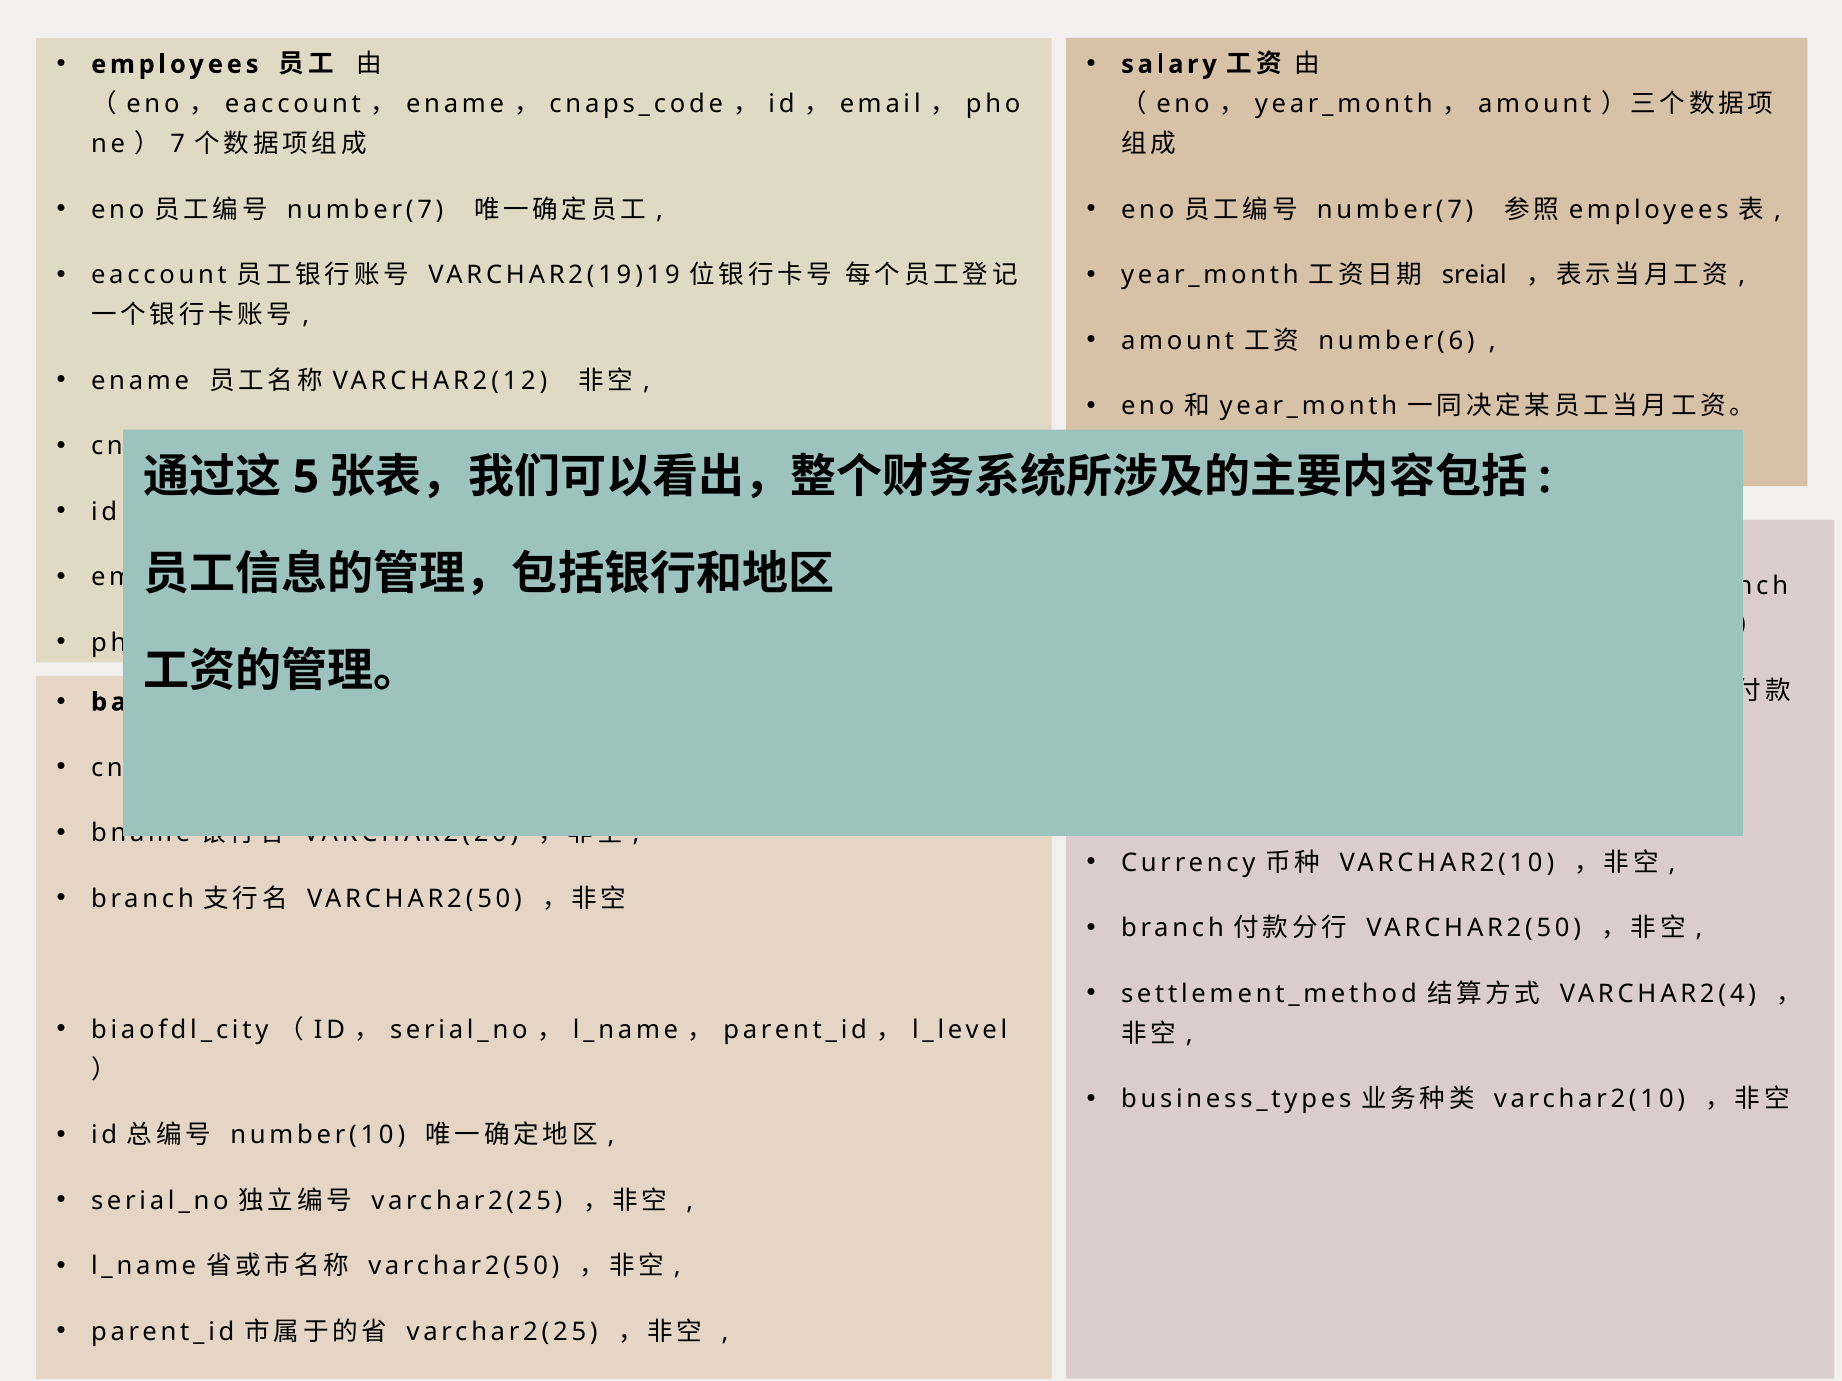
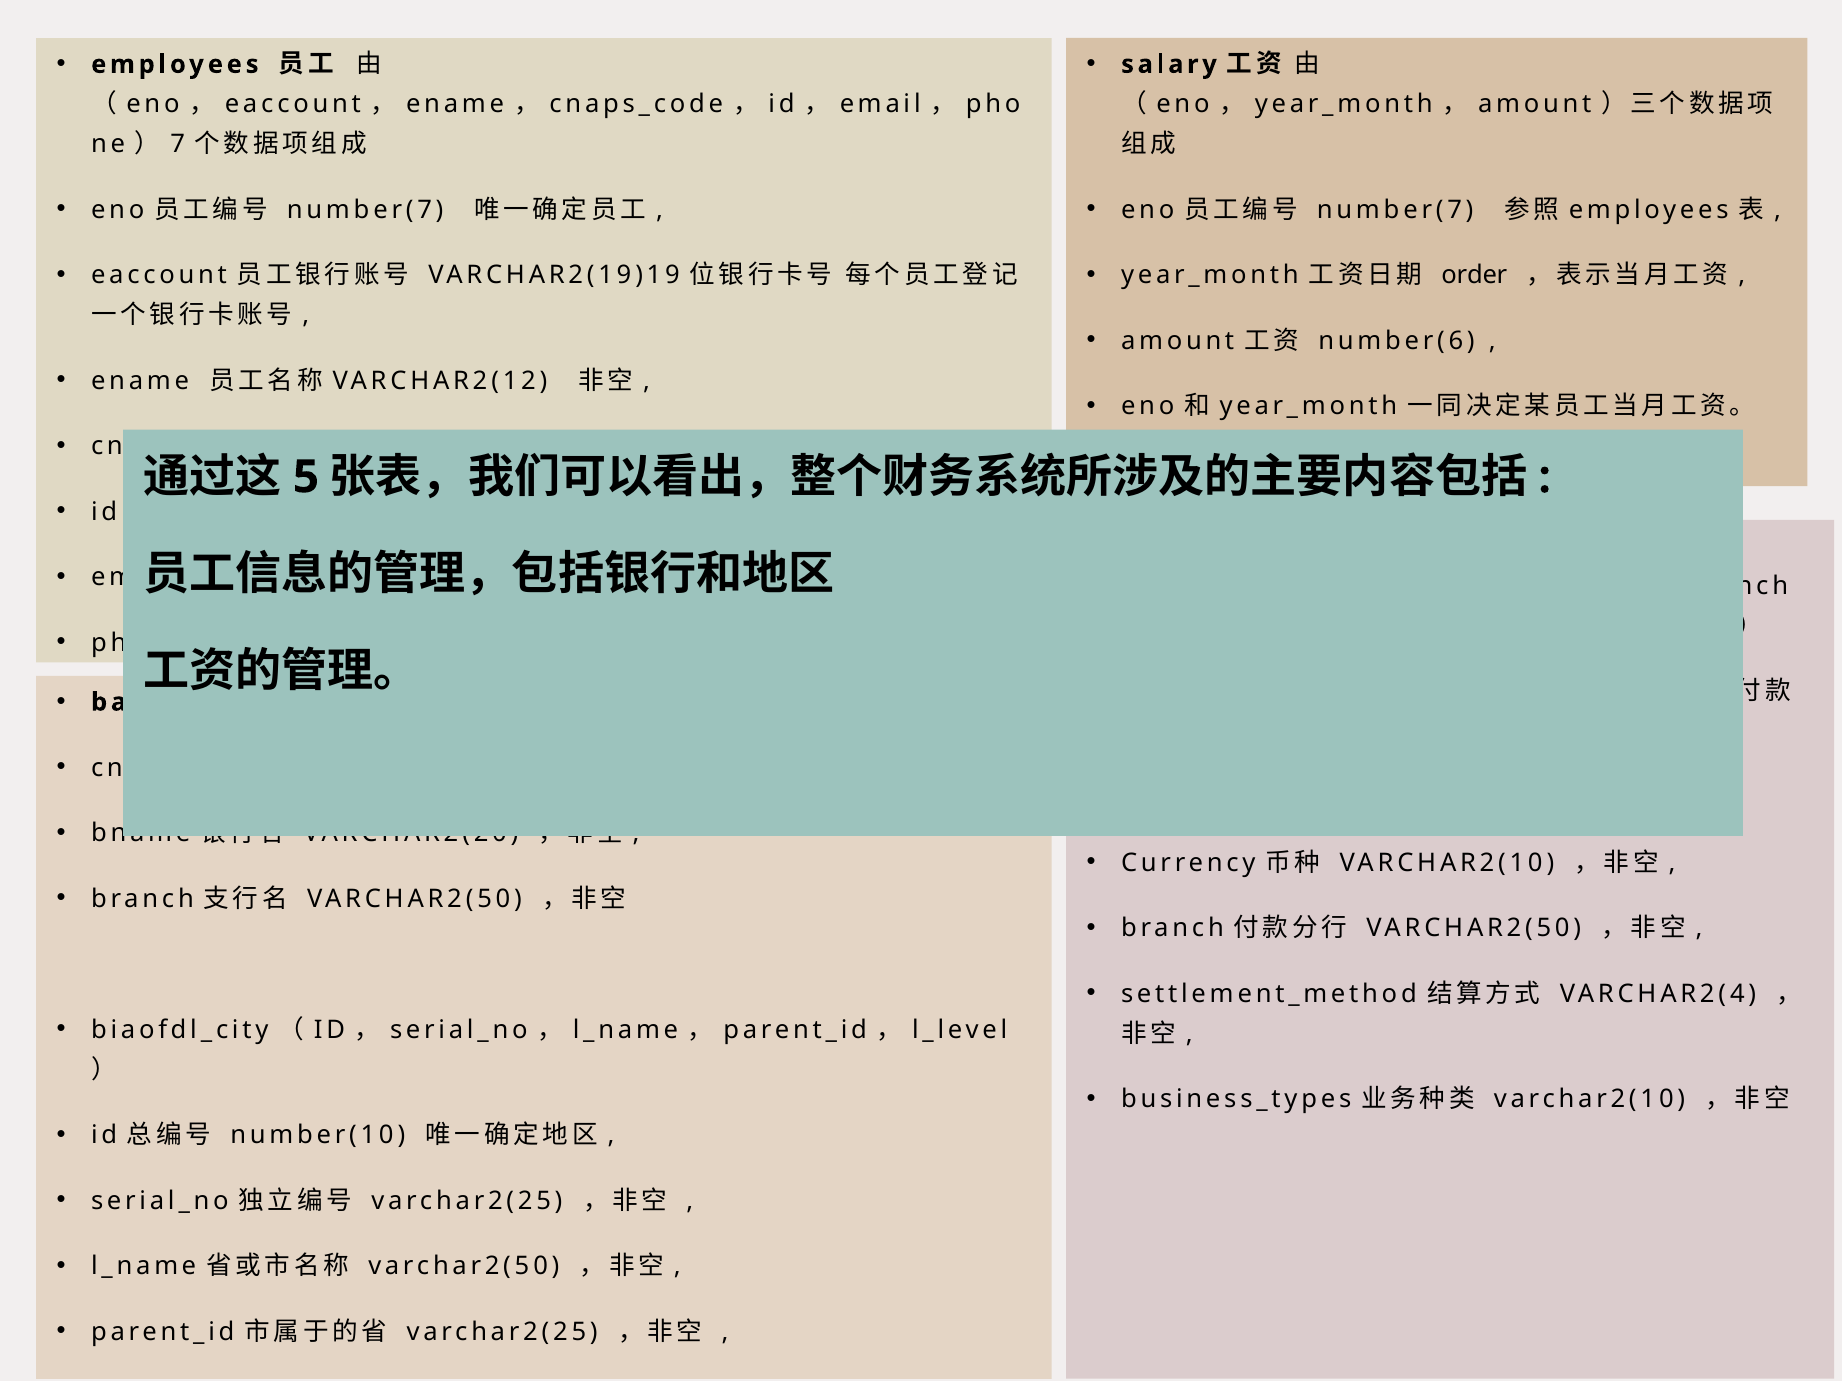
sreial: sreial -> order (1474, 275)
